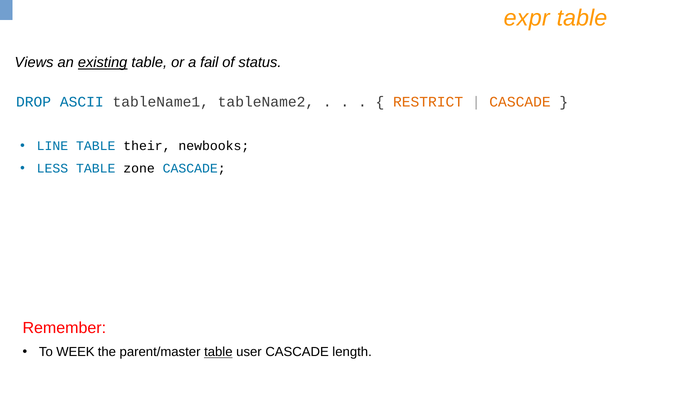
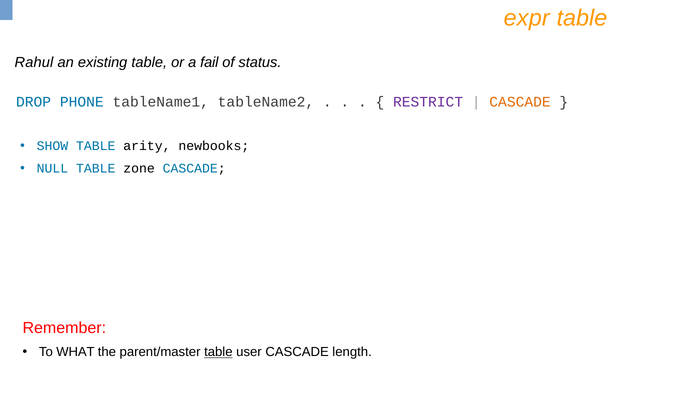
Views: Views -> Rahul (34, 63)
existing underline: present -> none (103, 63)
ASCII: ASCII -> PHONE (82, 102)
RESTRICT colour: orange -> purple (428, 102)
LINE: LINE -> SHOW (52, 146)
their: their -> arity (147, 146)
LESS: LESS -> NULL (52, 169)
WEEK: WEEK -> WHAT (75, 353)
